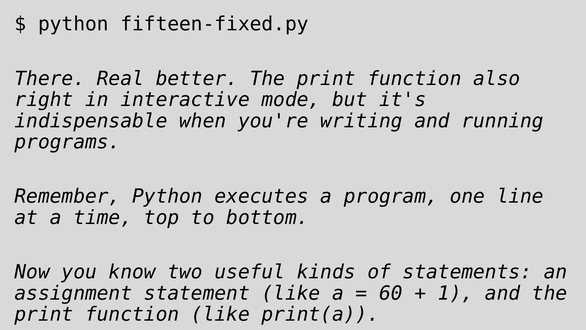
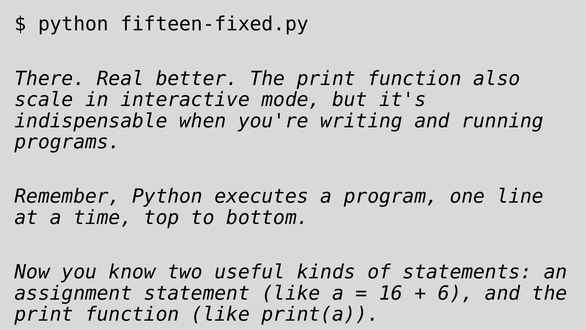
right: right -> scale (44, 100)
60: 60 -> 16 (391, 293)
1: 1 -> 6 (456, 293)
